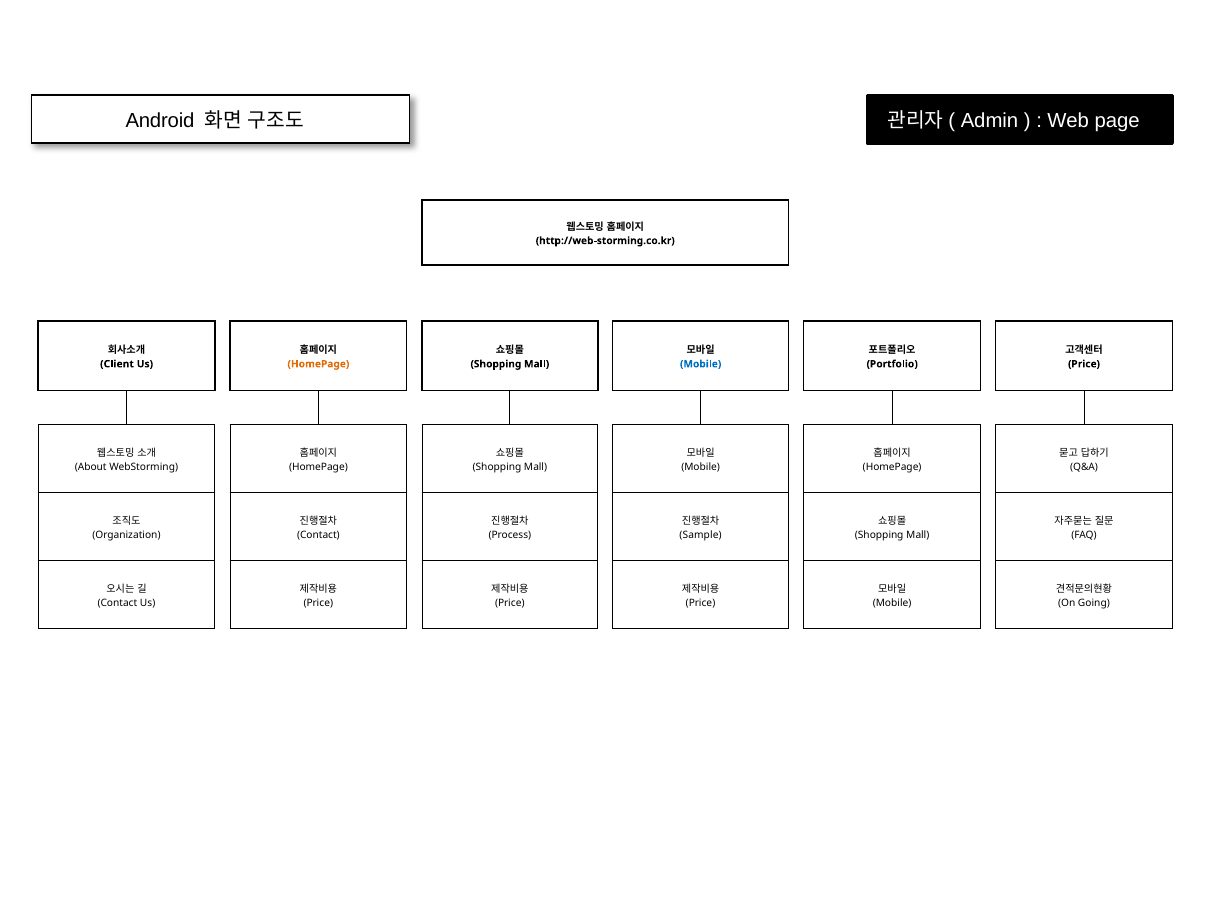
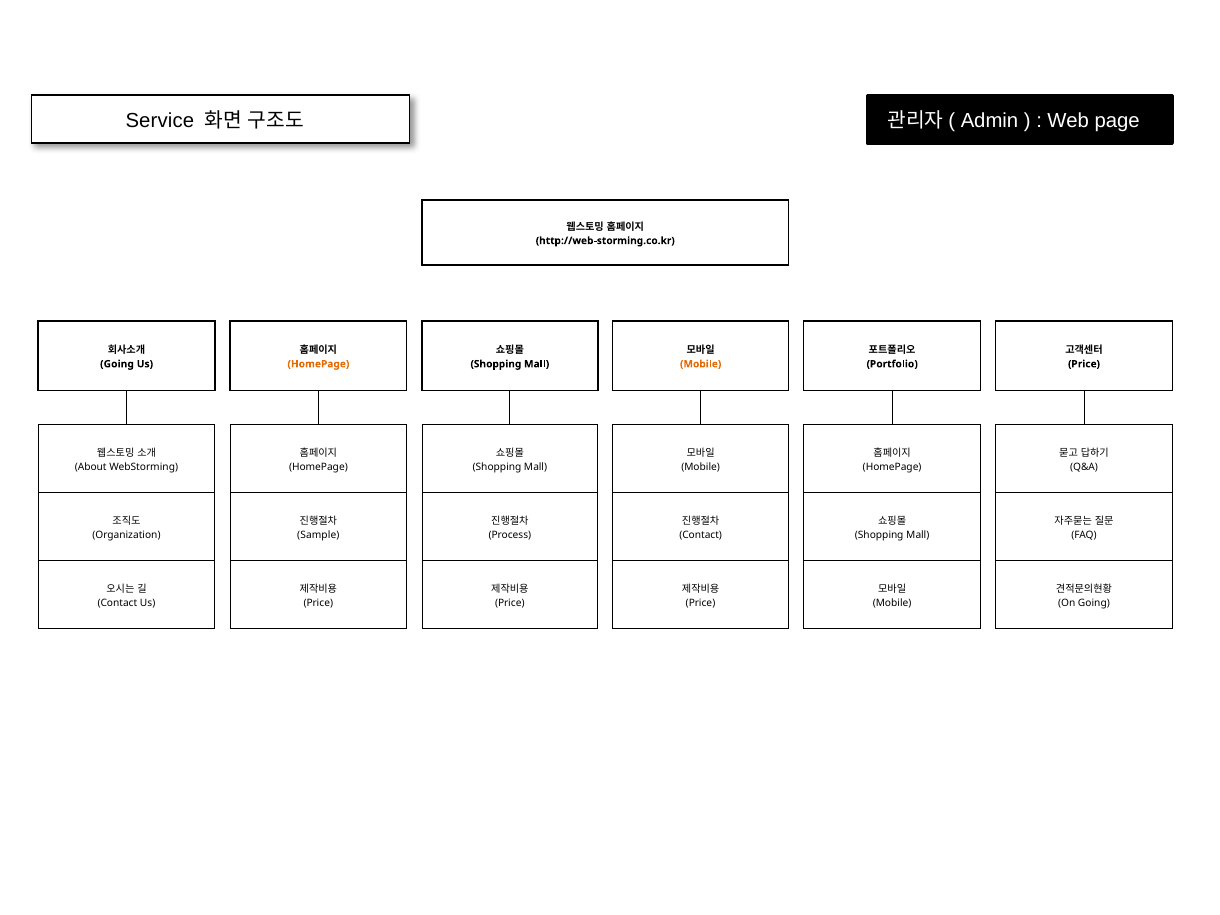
Android: Android -> Service (160, 120)
Client: Client -> Going (117, 364)
Mobile colour: blue -> orange (701, 364)
Contact: Contact -> Sample (318, 535)
Sample: Sample -> Contact (701, 535)
